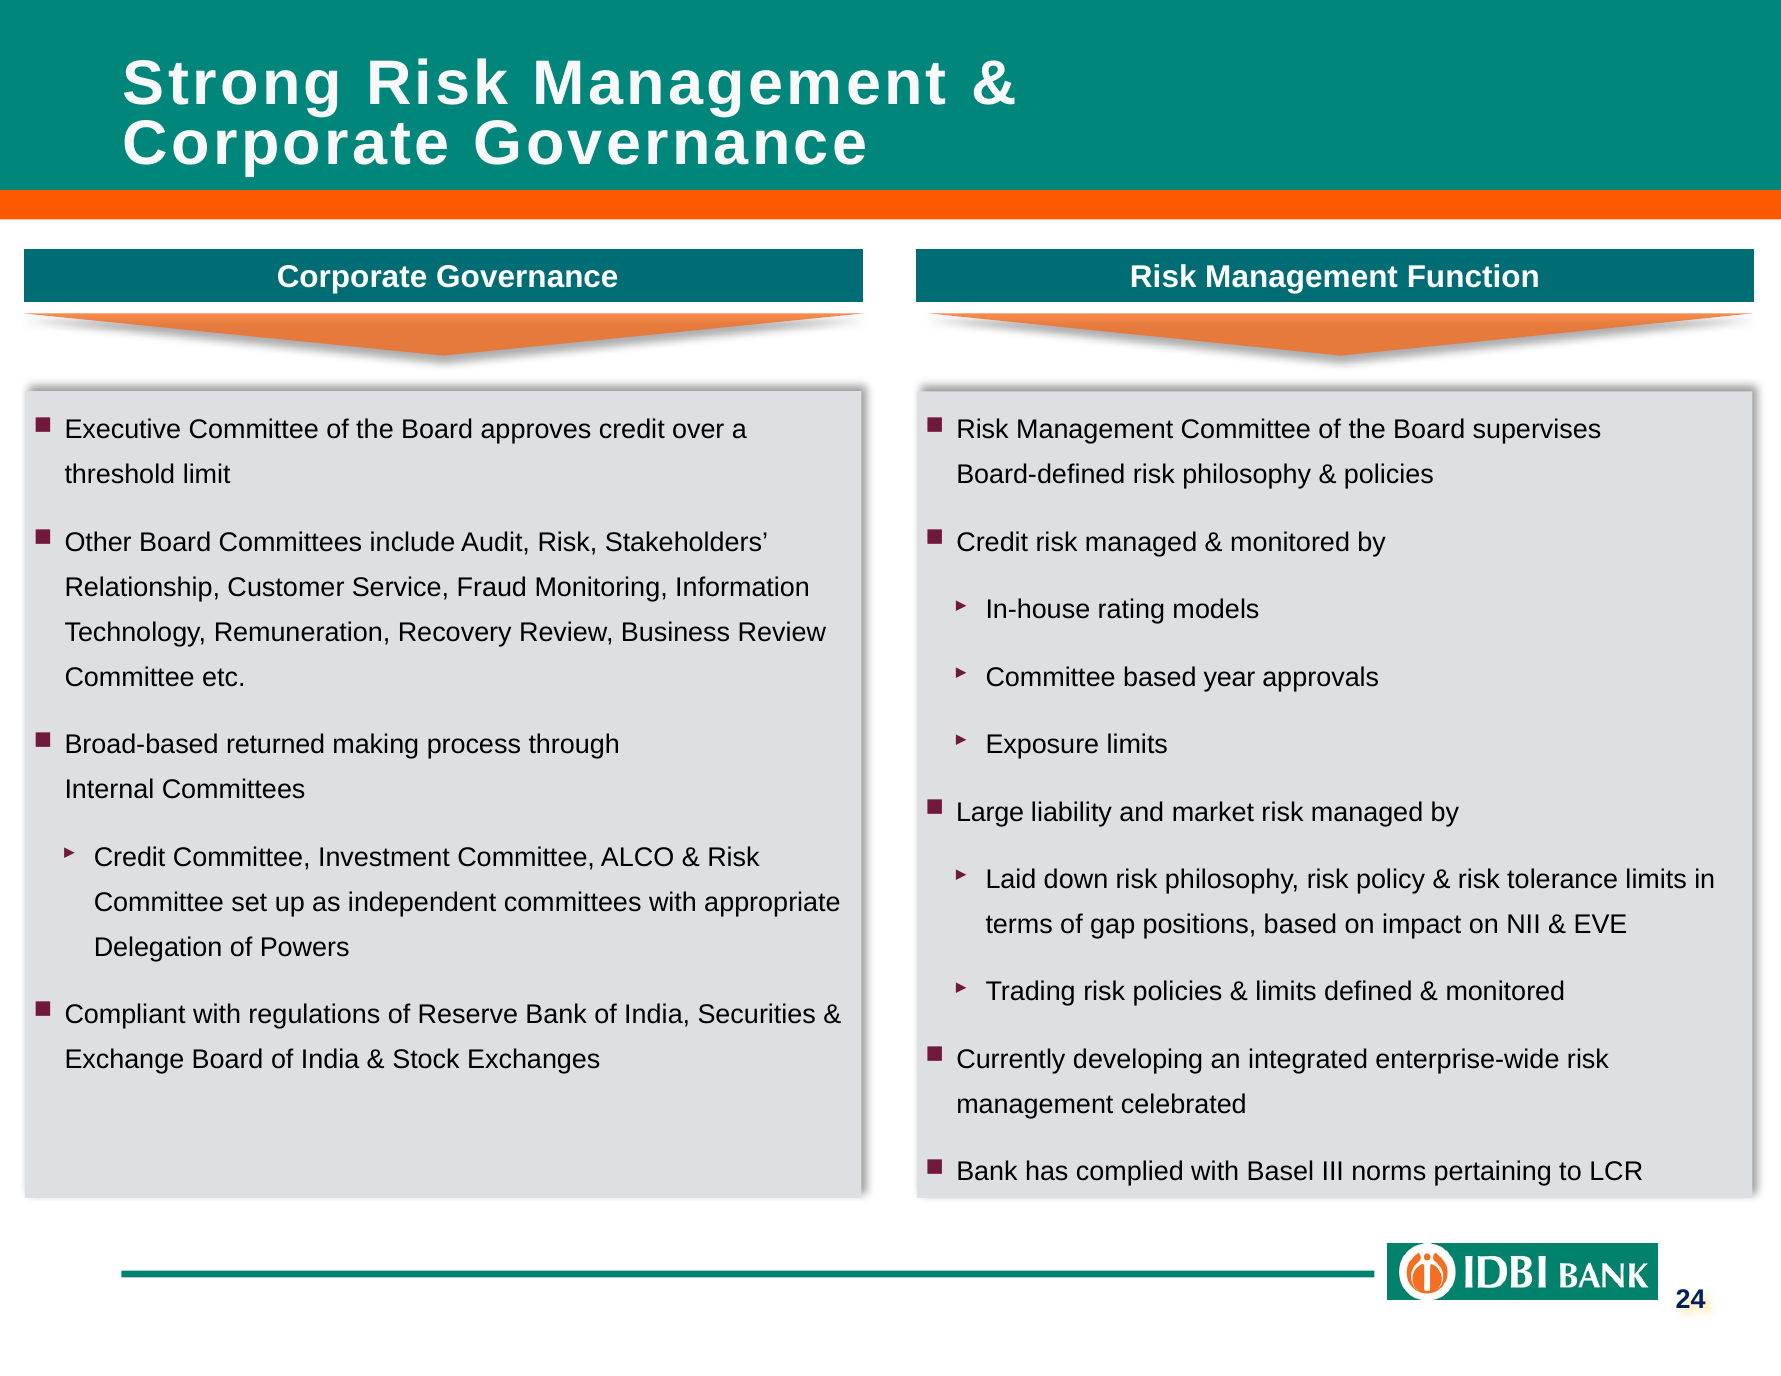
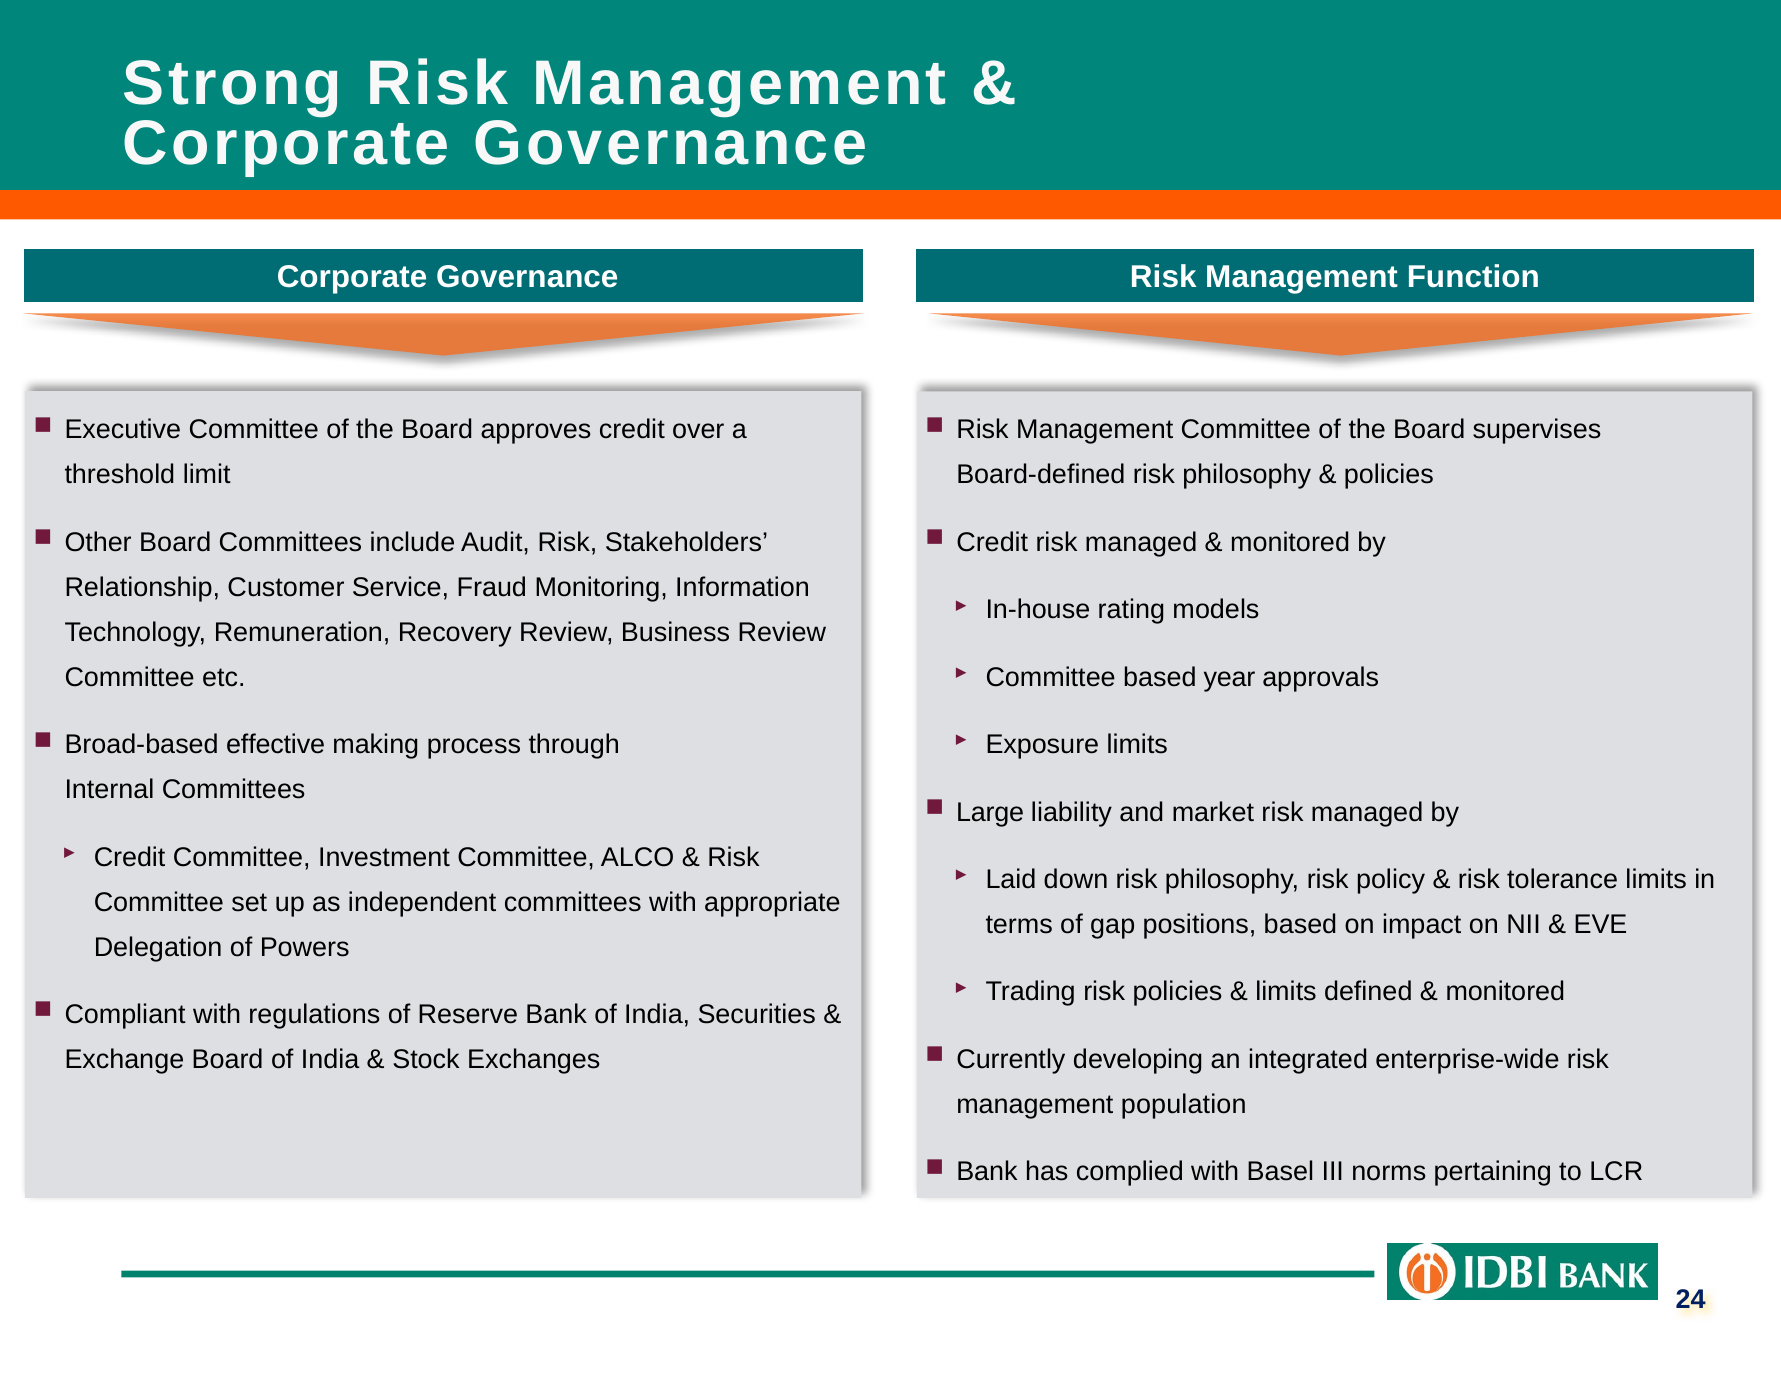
returned: returned -> effective (276, 745)
celebrated: celebrated -> population (1184, 1105)
